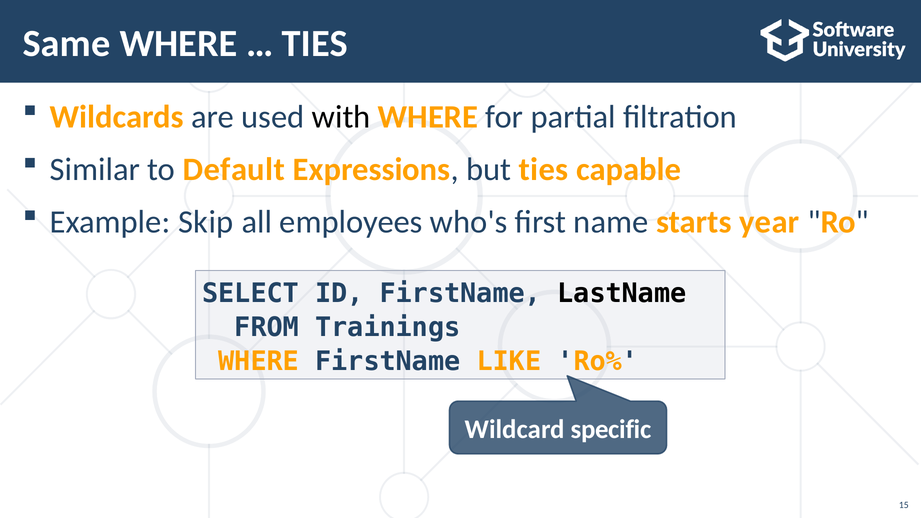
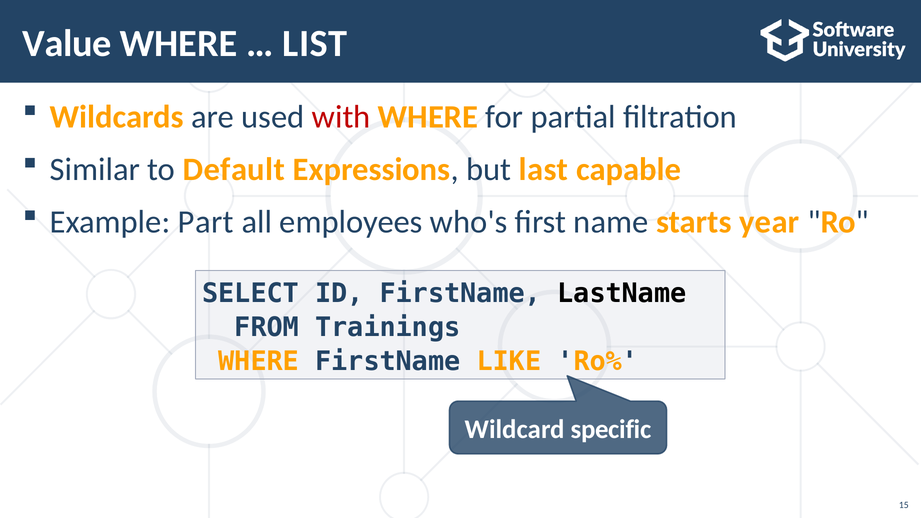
Same: Same -> Value (67, 44)
TIES: TIES -> LIST (315, 44)
with colour: black -> red (341, 117)
but ties: ties -> last (544, 169)
Skip: Skip -> Part (206, 222)
